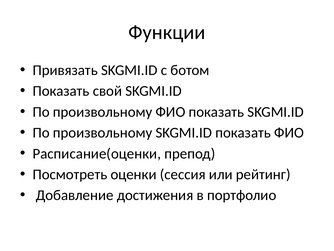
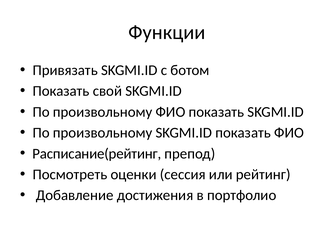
Расписание(оценки: Расписание(оценки -> Расписание(рейтинг (97, 153)
